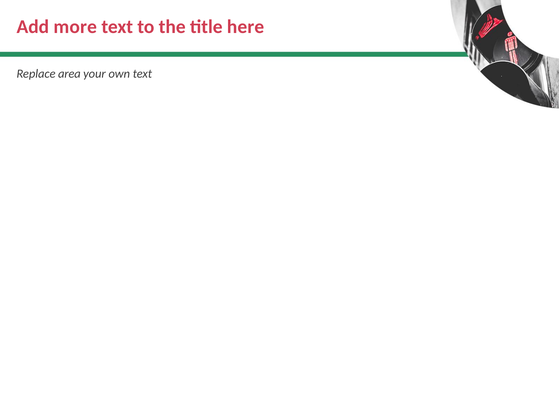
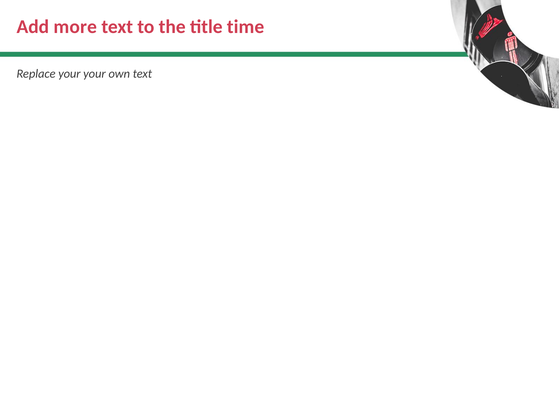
here: here -> time (246, 27)
Replace area: area -> your (69, 74)
